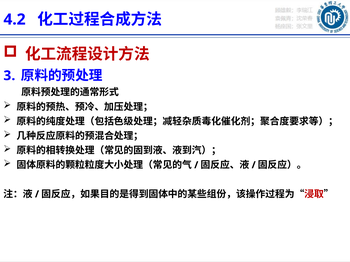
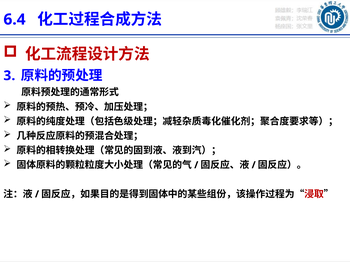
4.2: 4.2 -> 6.4 (15, 19)
